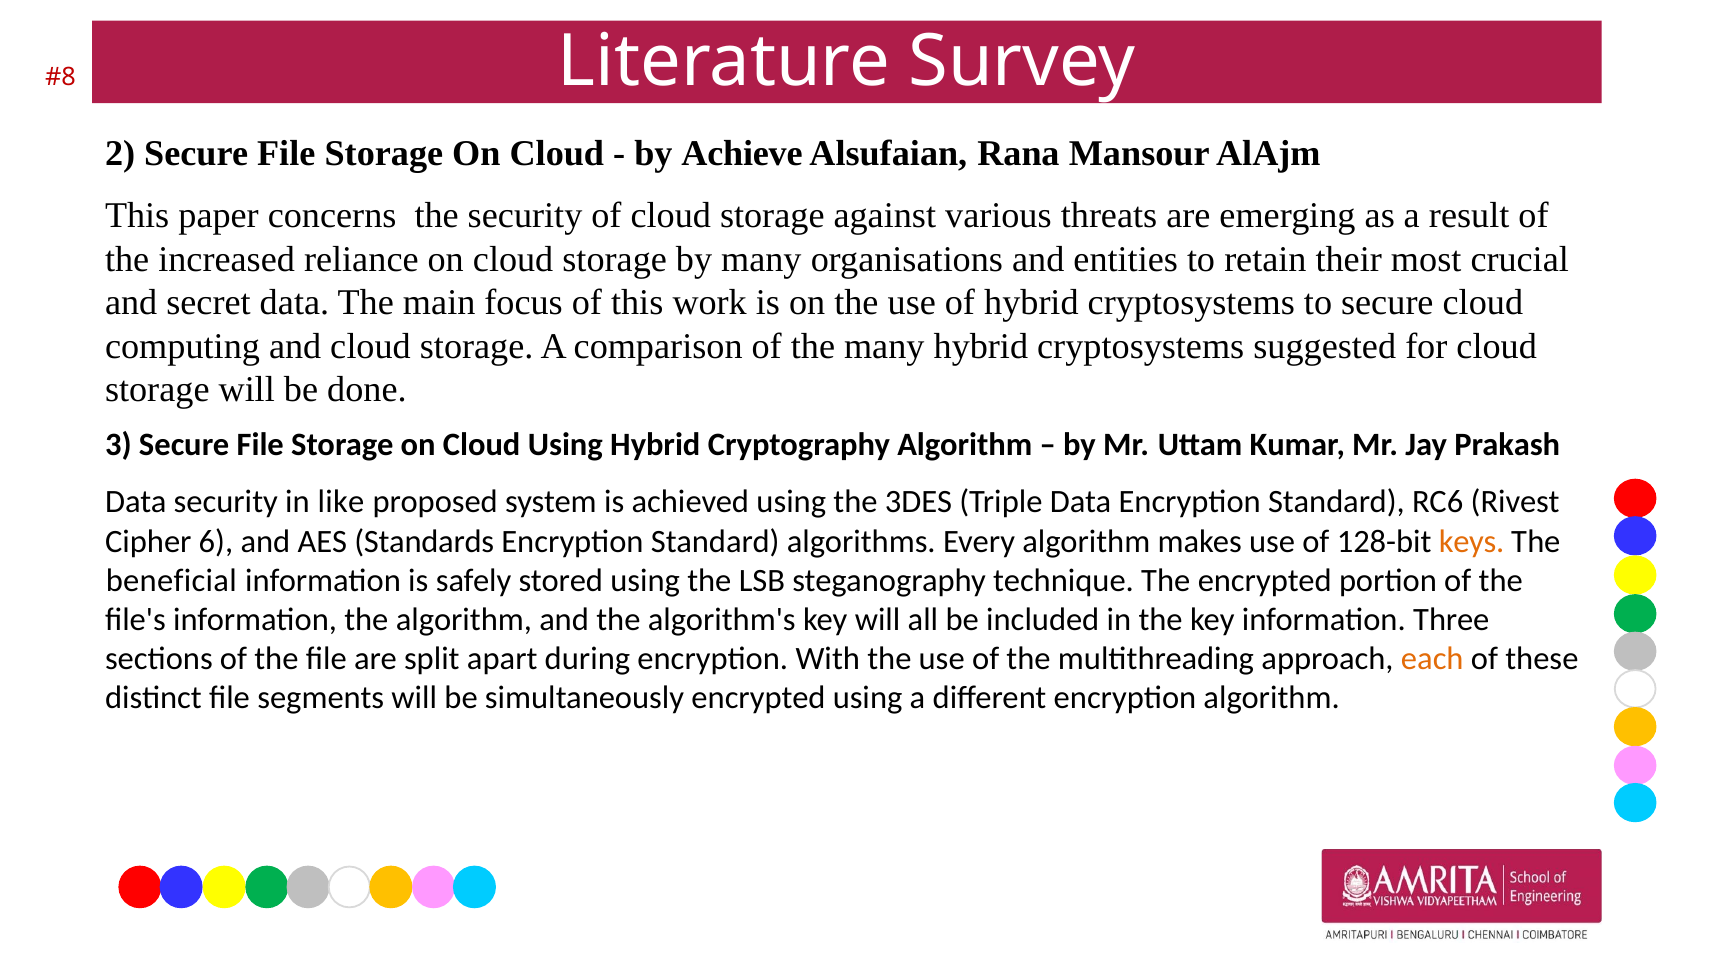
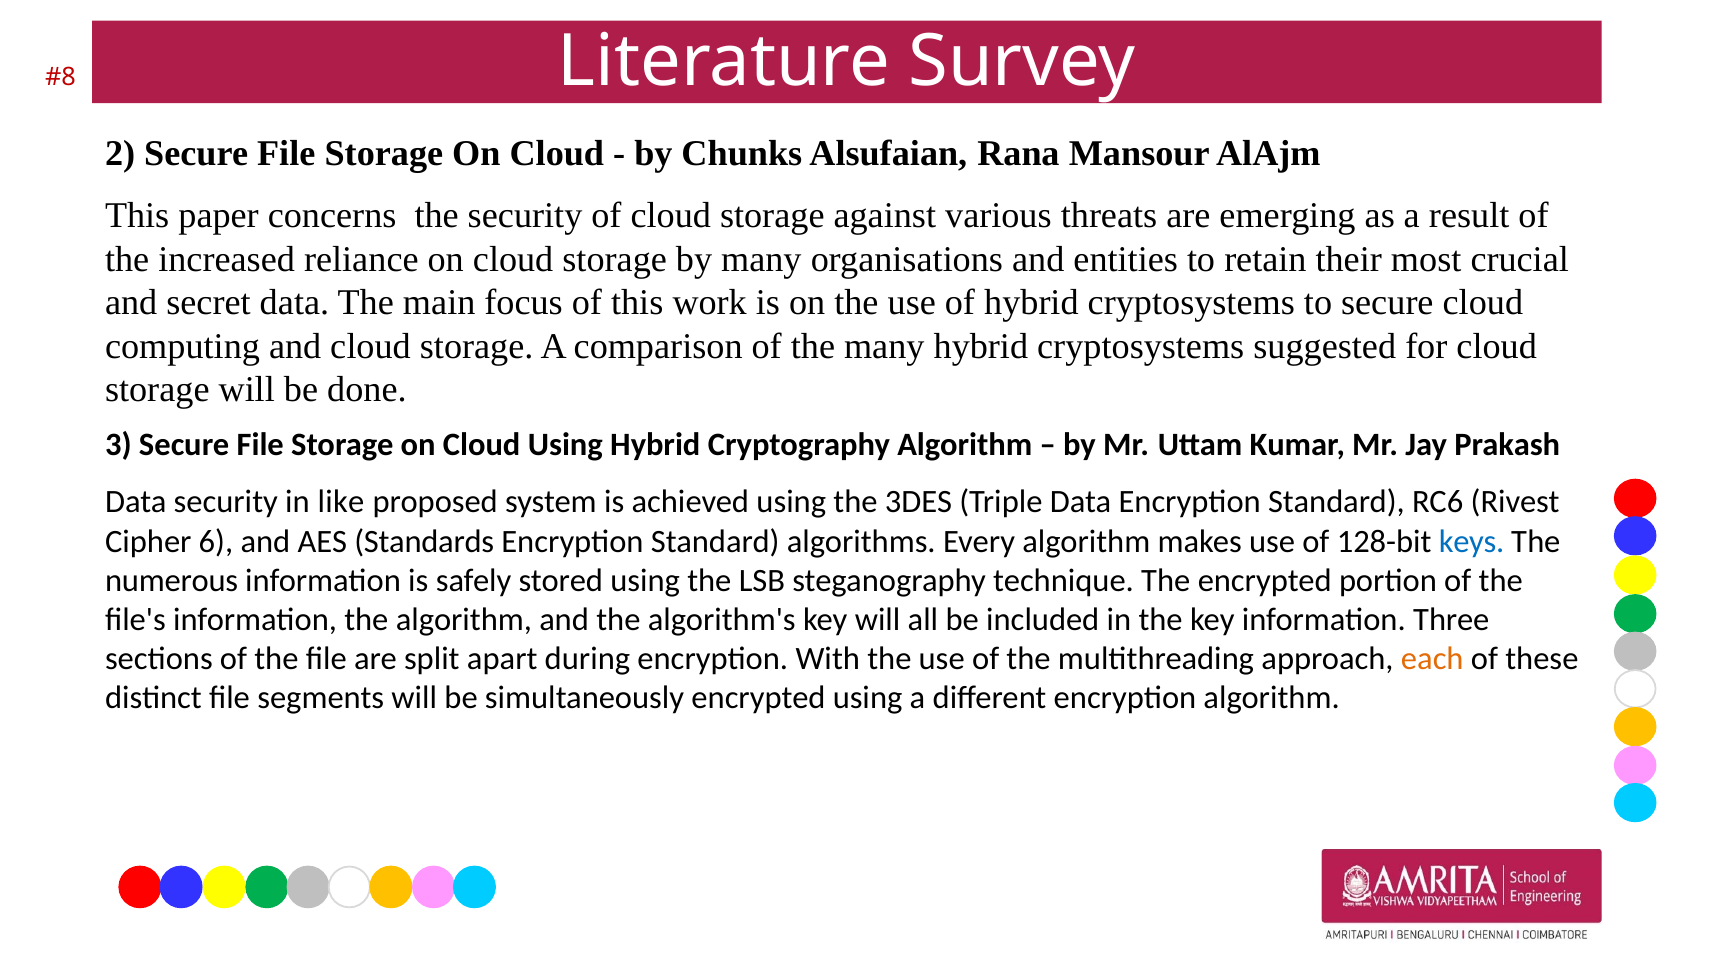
Achieve: Achieve -> Chunks (742, 154)
keys colour: orange -> blue (1472, 541)
beneficial: beneficial -> numerous (172, 580)
